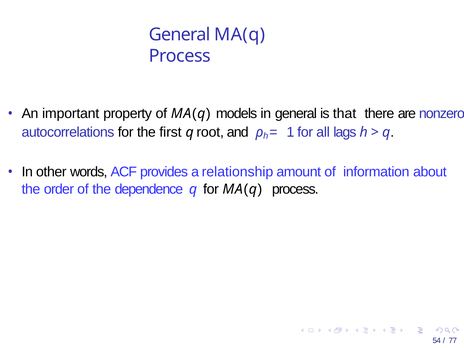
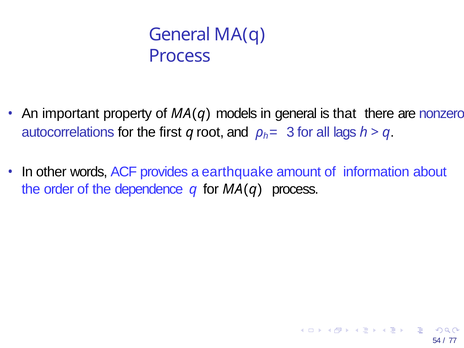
1: 1 -> 3 (290, 132)
relationship: relationship -> earthquake (237, 172)
